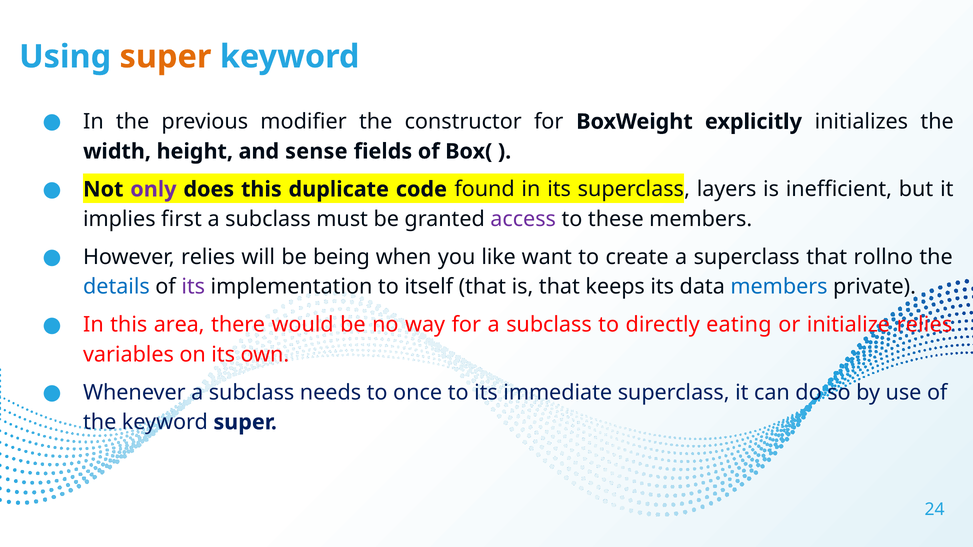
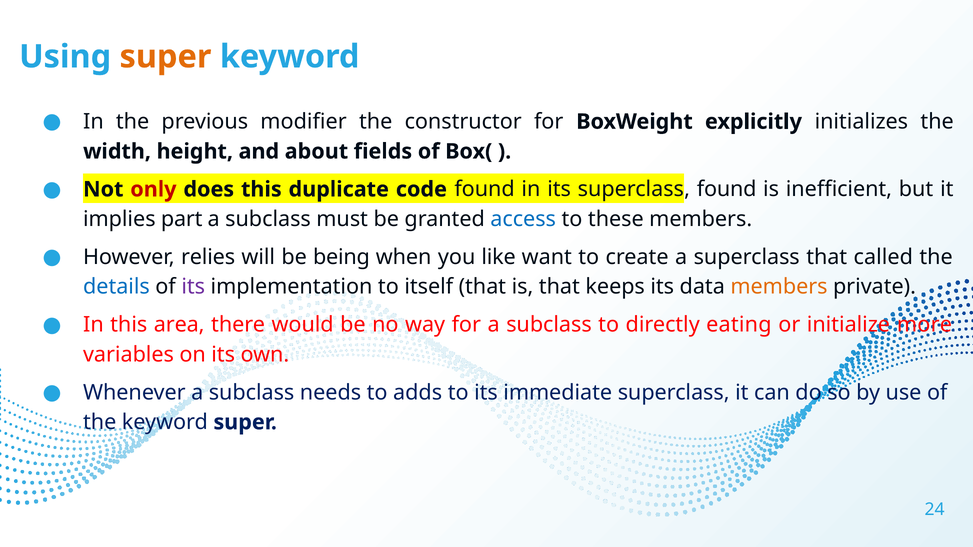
sense: sense -> about (316, 152)
only colour: purple -> red (153, 189)
superclass layers: layers -> found (727, 189)
first: first -> part (182, 219)
access colour: purple -> blue (523, 219)
rollno: rollno -> called (883, 257)
members colour: blue -> orange (779, 287)
initialize relies: relies -> more (924, 325)
once: once -> adds (418, 393)
